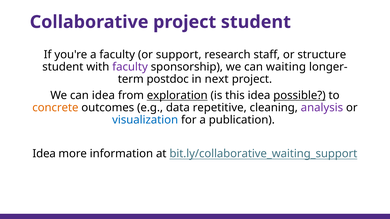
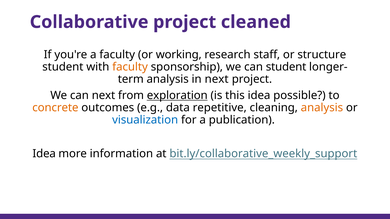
project student: student -> cleaned (256, 22)
support: support -> working (179, 55)
faculty colour: purple -> orange (130, 67)
can waiting: waiting -> student (286, 67)
postdoc: postdoc -> analysis (168, 79)
can idea: idea -> next (103, 95)
possible underline: present -> none (299, 95)
analysis colour: purple -> orange (322, 108)
bit.ly/collaborative_waiting_support: bit.ly/collaborative_waiting_support -> bit.ly/collaborative_weekly_support (263, 154)
